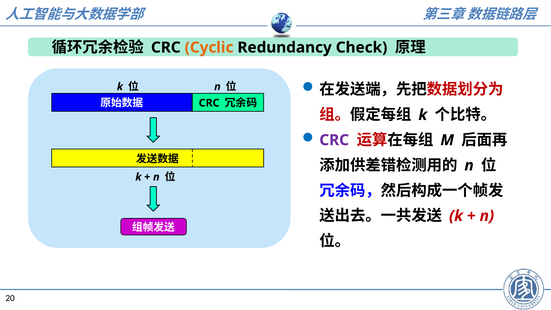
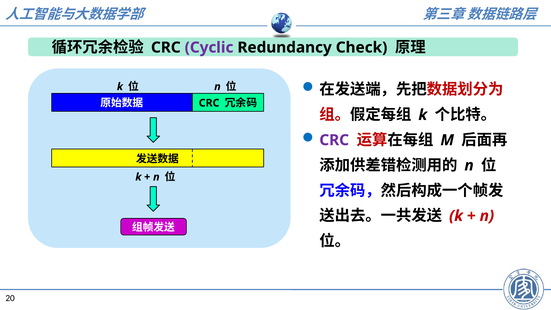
Cyclic colour: orange -> purple (209, 47)
